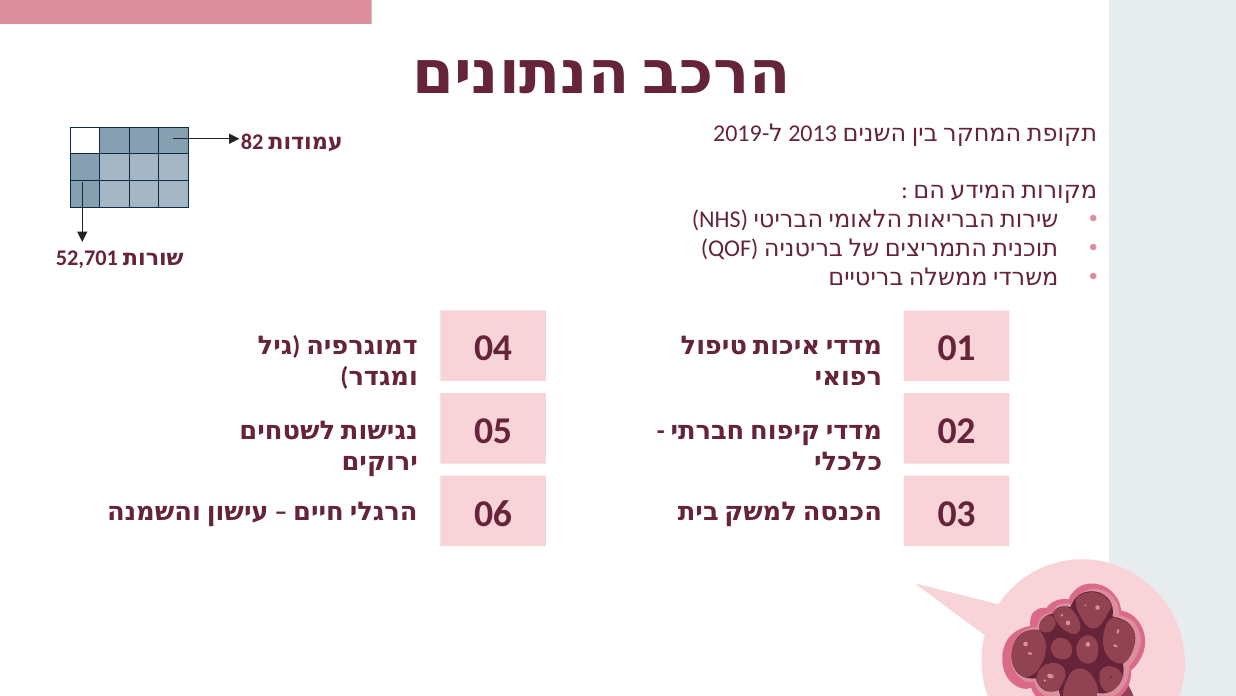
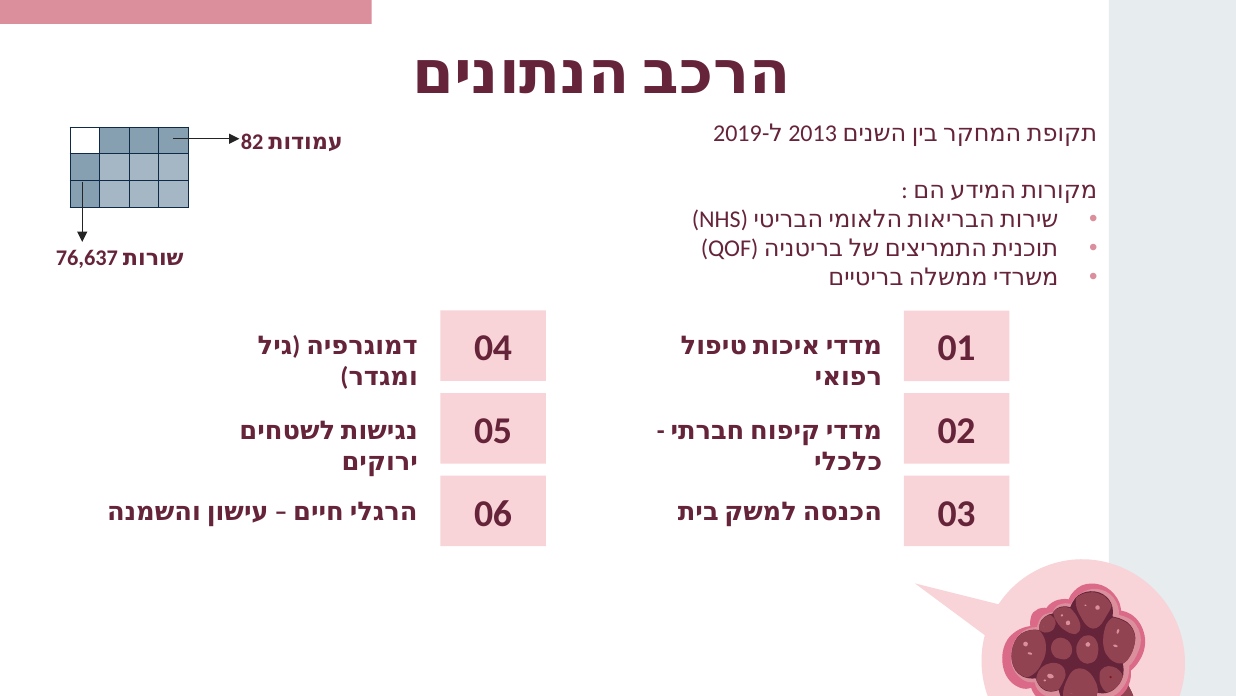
52,701: 52,701 -> 76,637 (87, 258)
